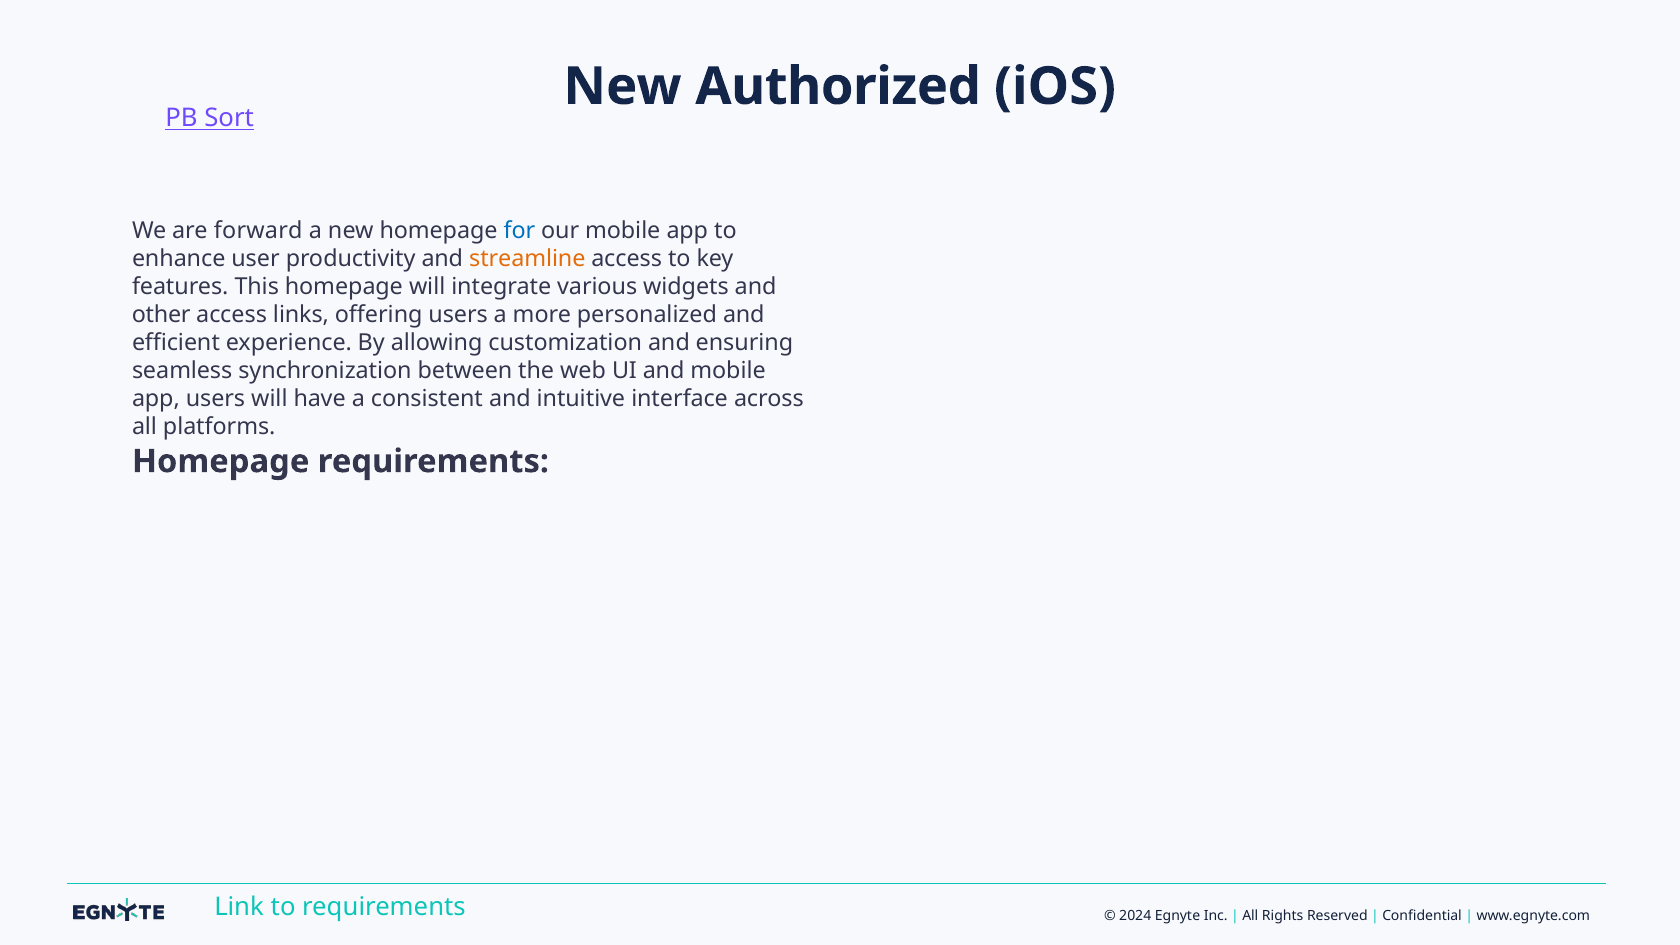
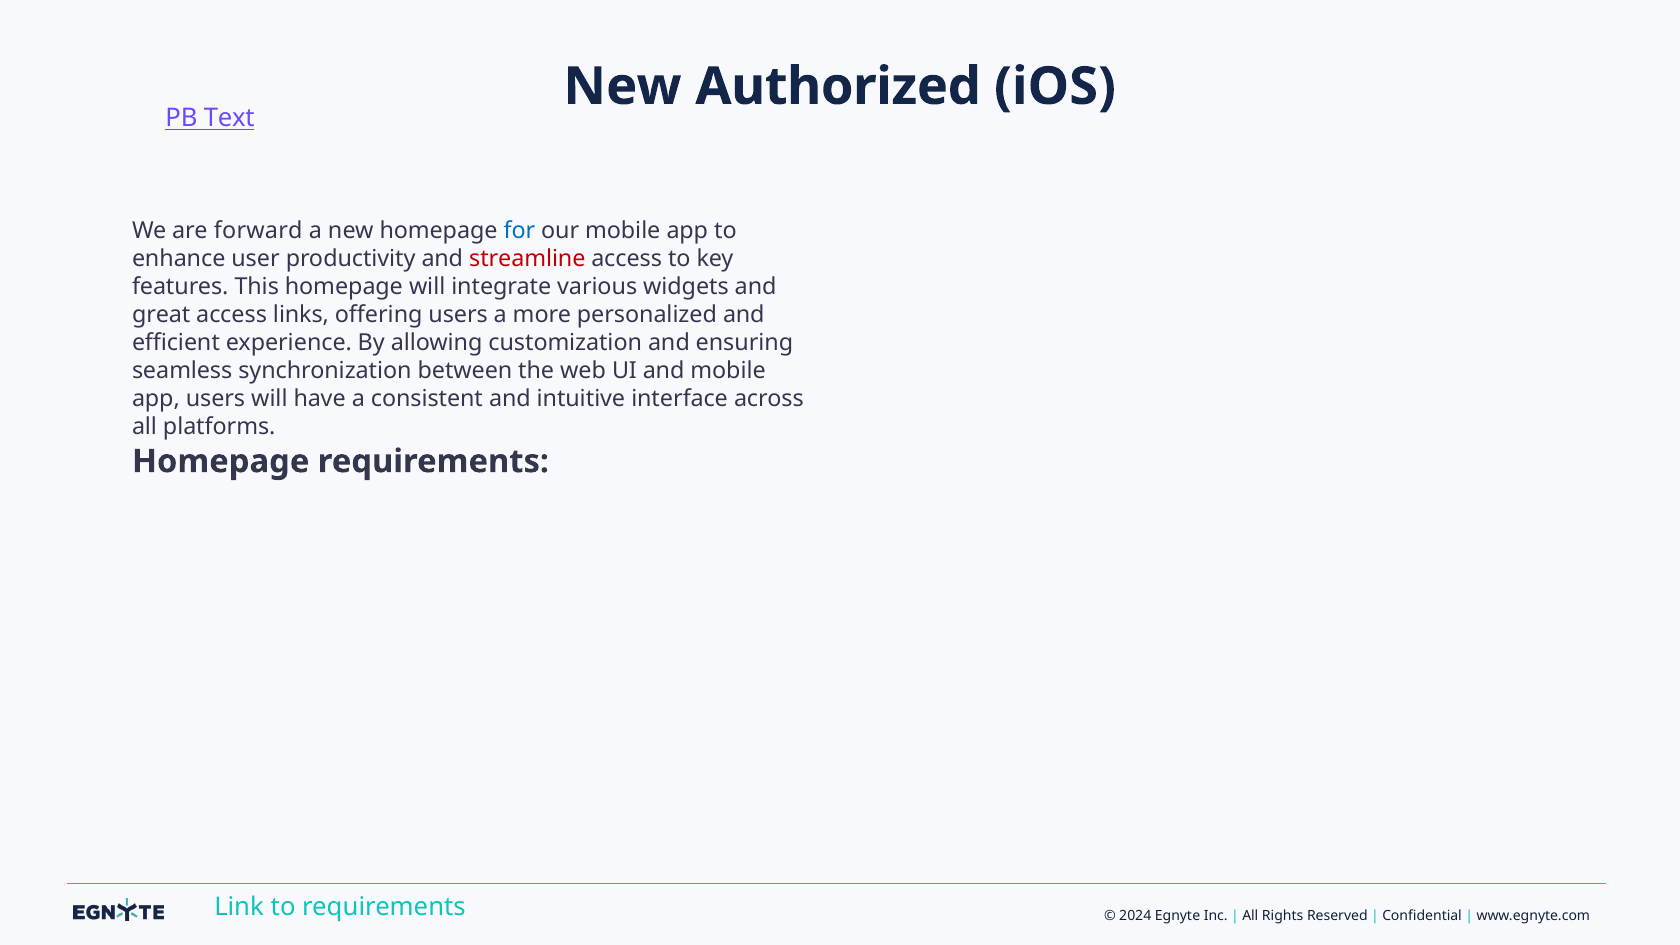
Sort: Sort -> Text (229, 118)
streamline colour: orange -> red (527, 259)
other: other -> great (161, 315)
